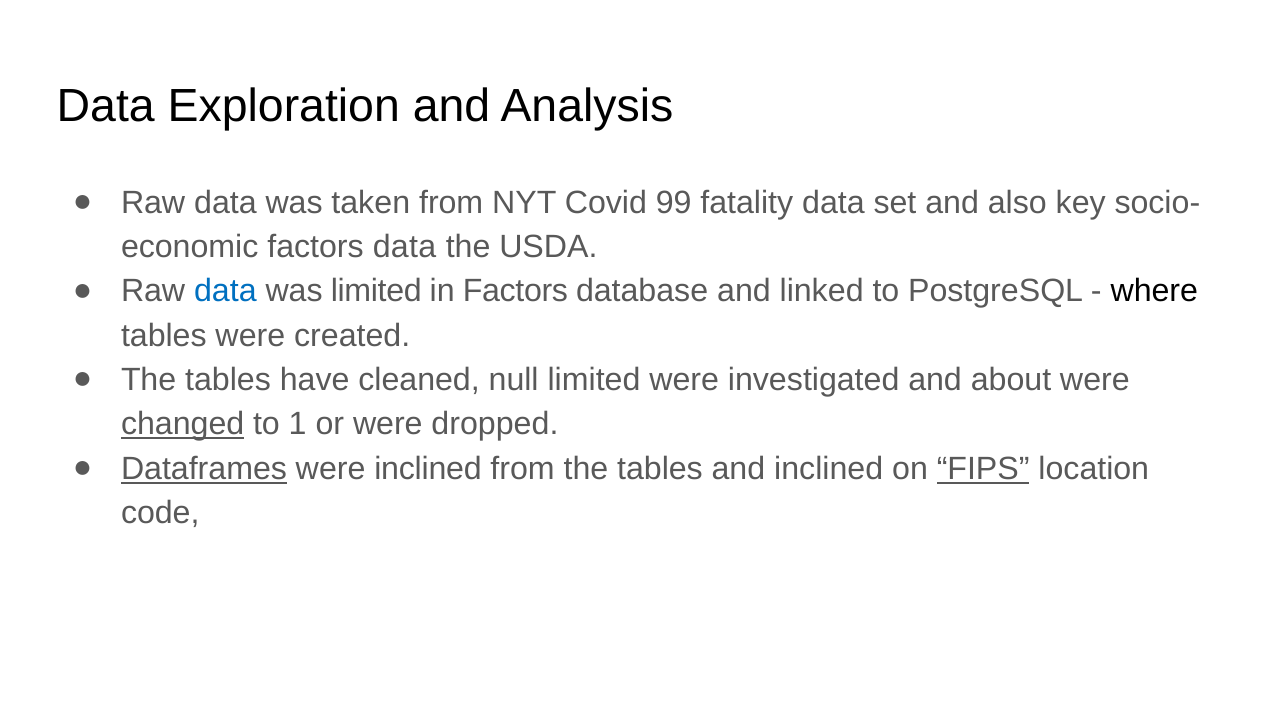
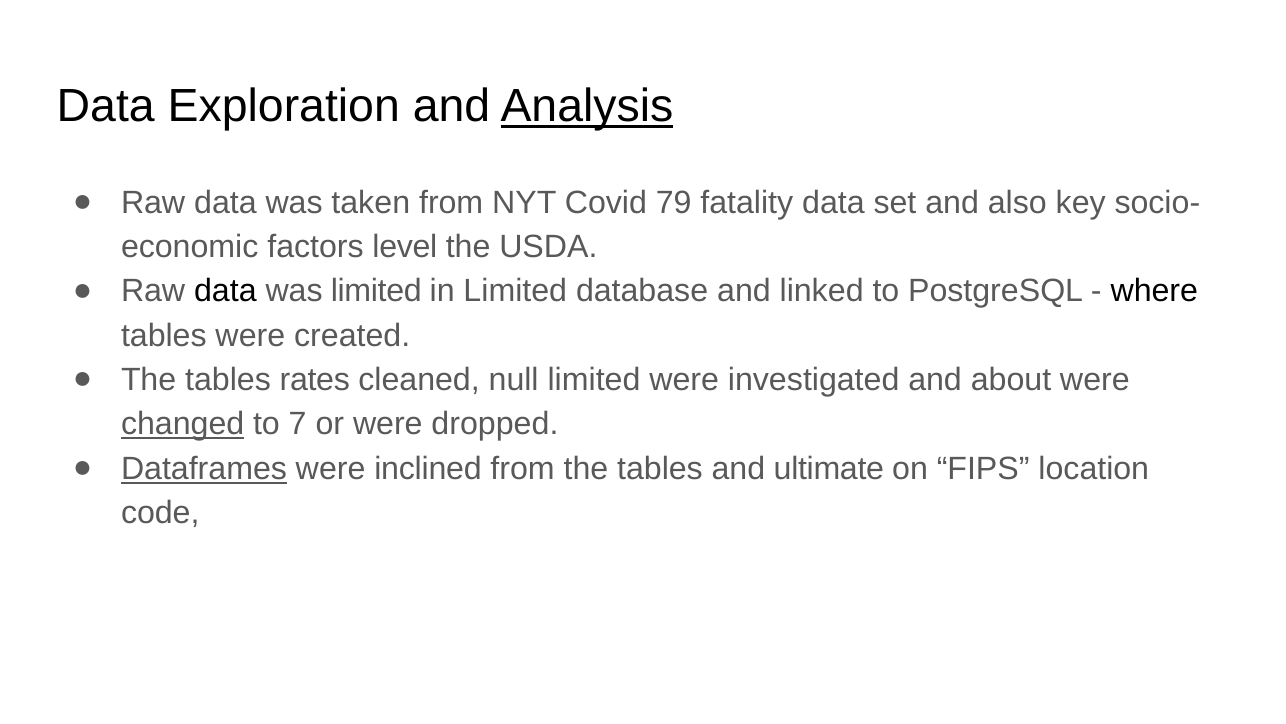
Analysis underline: none -> present (587, 107)
99: 99 -> 79 (674, 202)
factors data: data -> level (405, 247)
data colour: blue -> black (225, 291)
in Factors: Factors -> Limited (515, 291)
have: have -> rates (315, 380)
1: 1 -> 7 (298, 424)
and inclined: inclined -> ultimate (829, 468)
FIPS underline: present -> none (983, 468)
